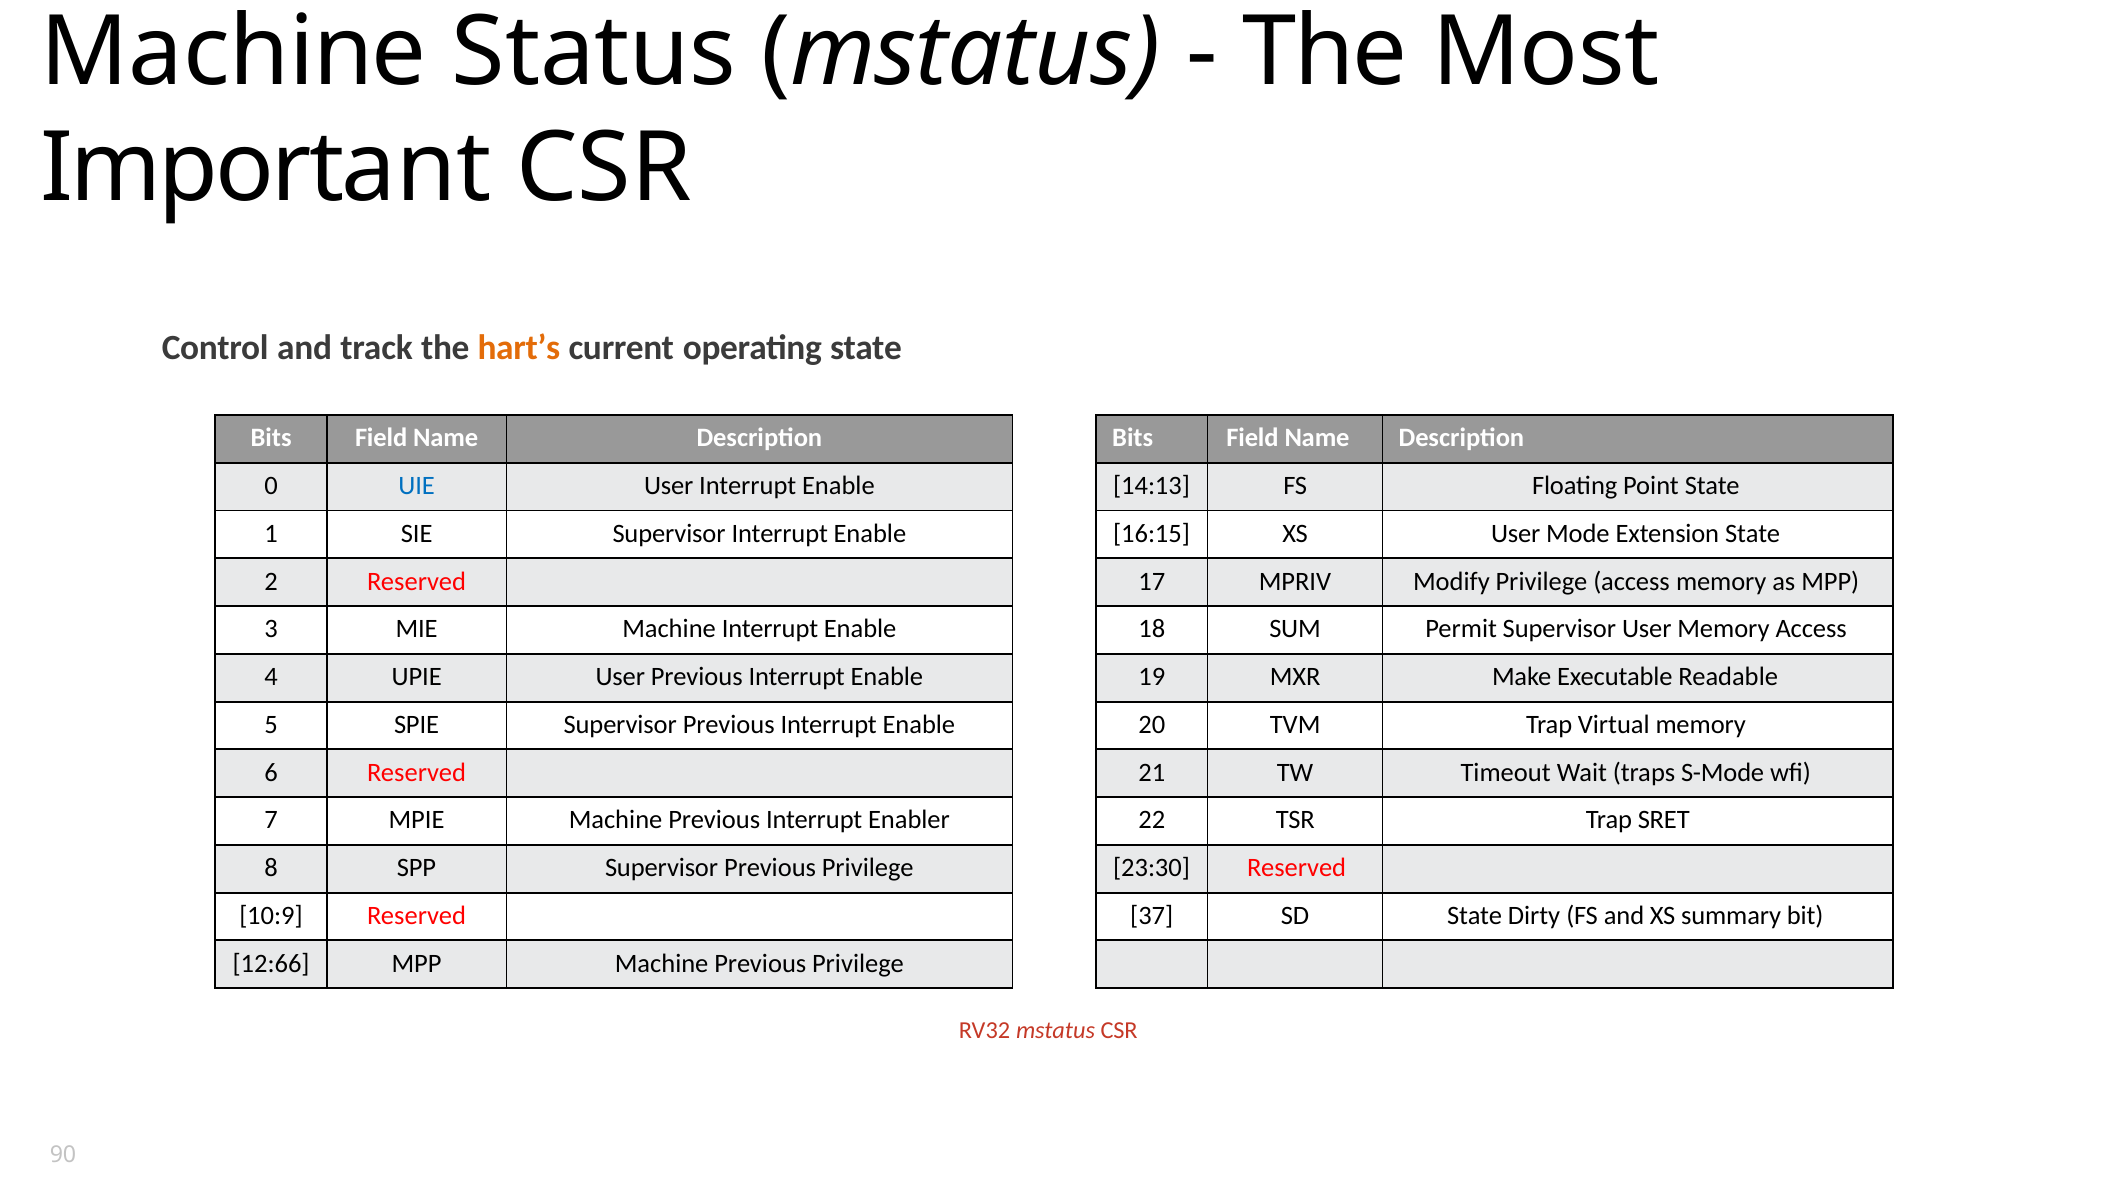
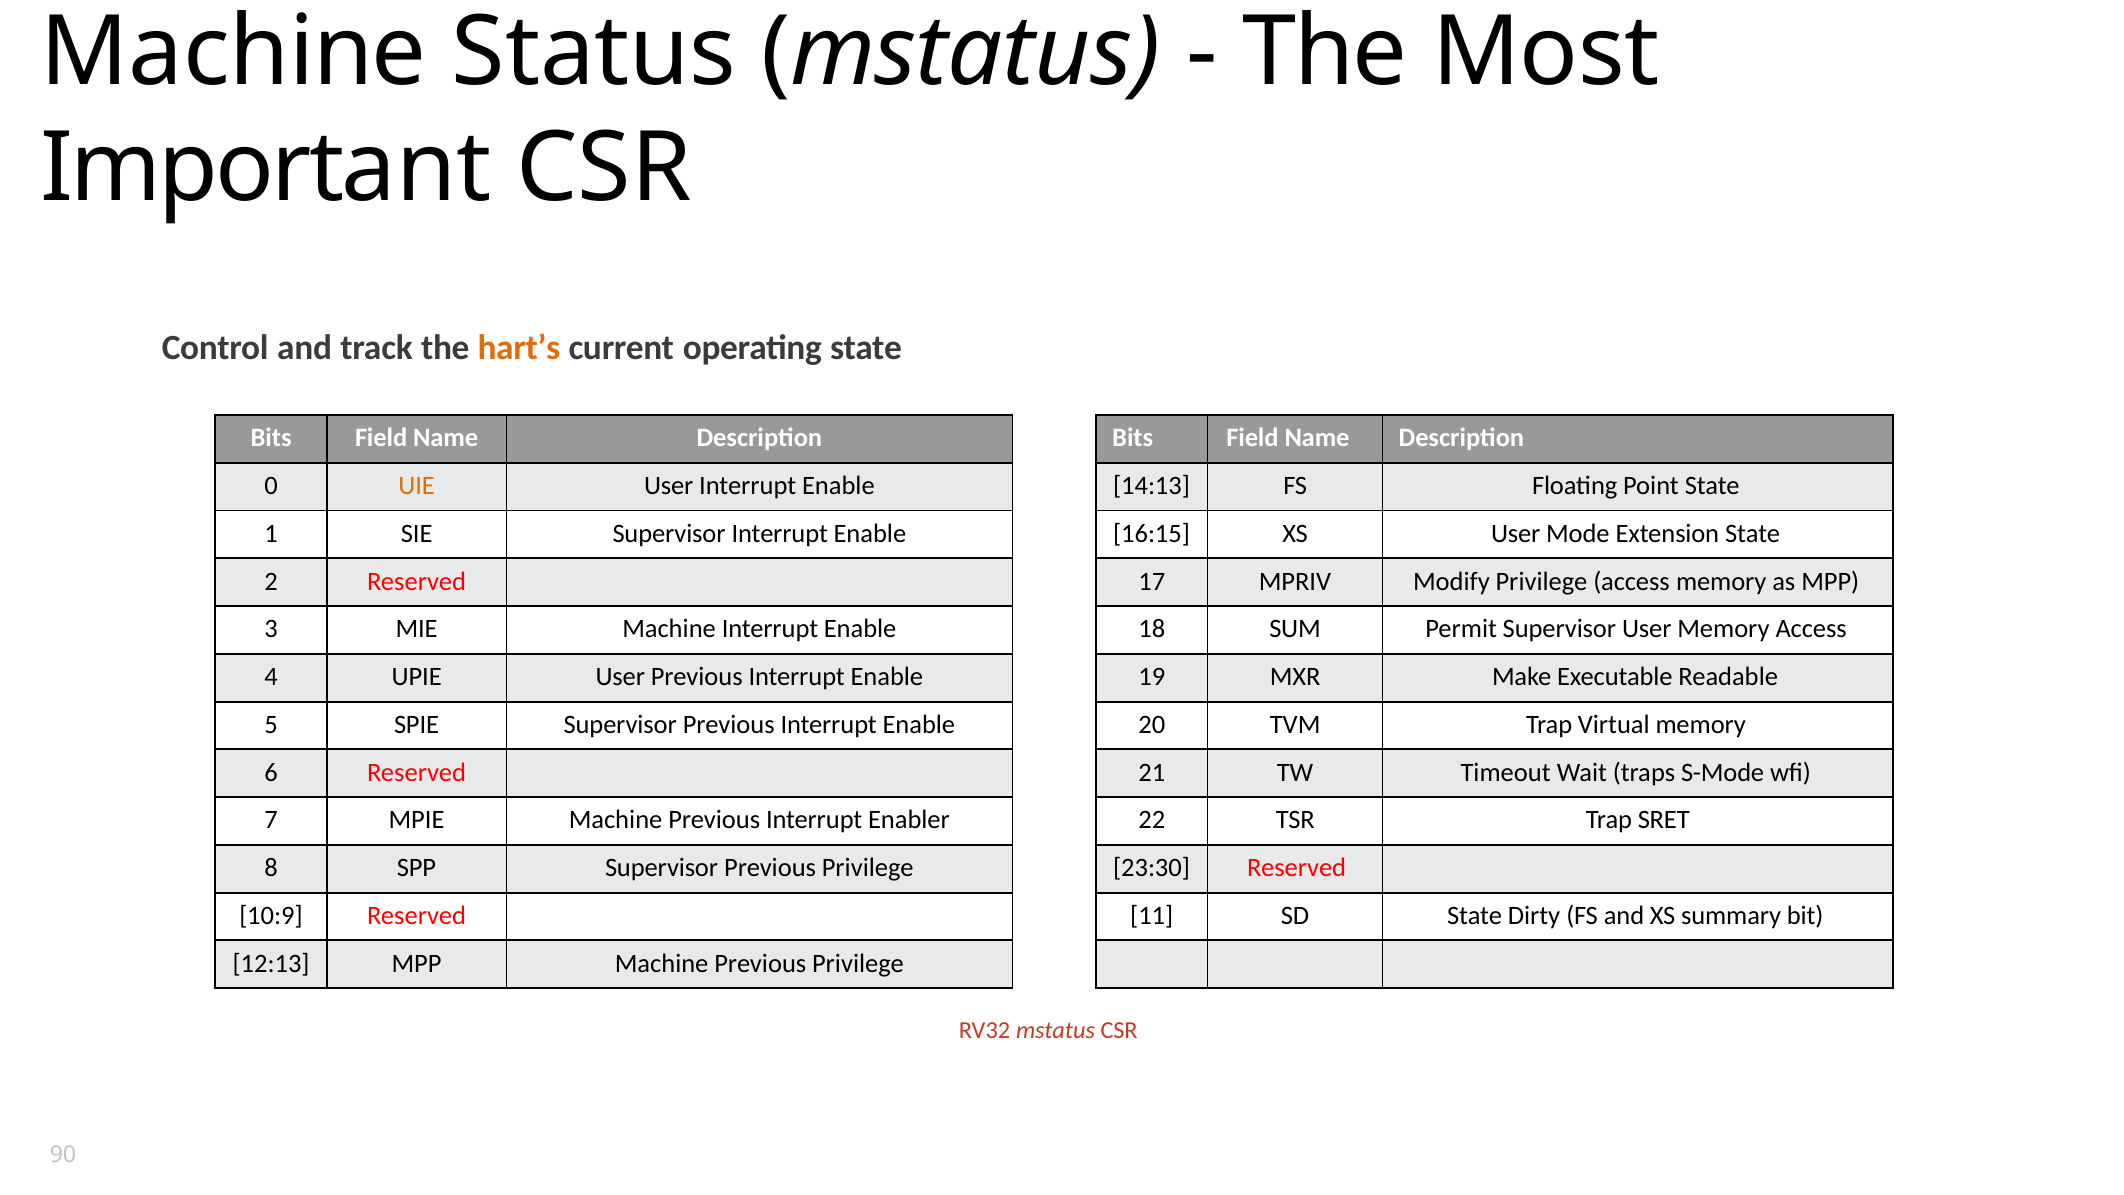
UIE colour: blue -> orange (417, 486)
37: 37 -> 11 (1152, 915)
12:66: 12:66 -> 12:13 (271, 963)
